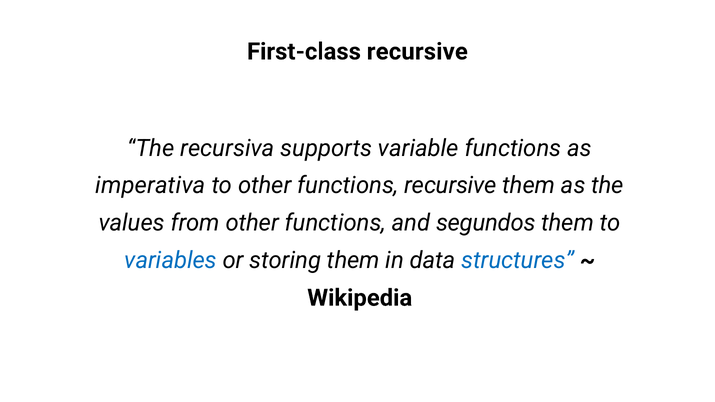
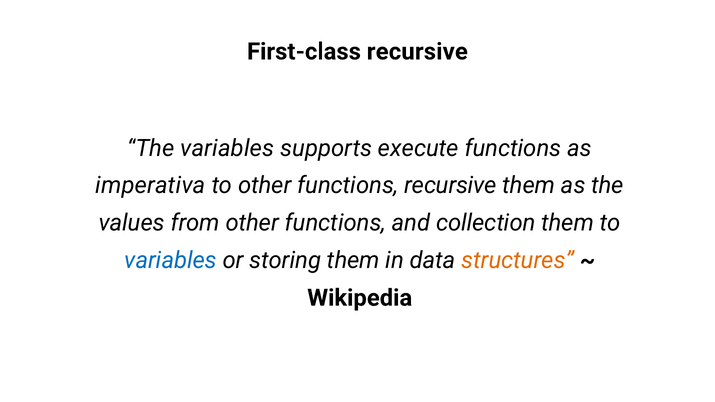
The recursiva: recursiva -> variables (227, 148)
variable: variable -> execute (418, 148)
segundos: segundos -> collection (486, 223)
structures colour: blue -> orange (518, 261)
